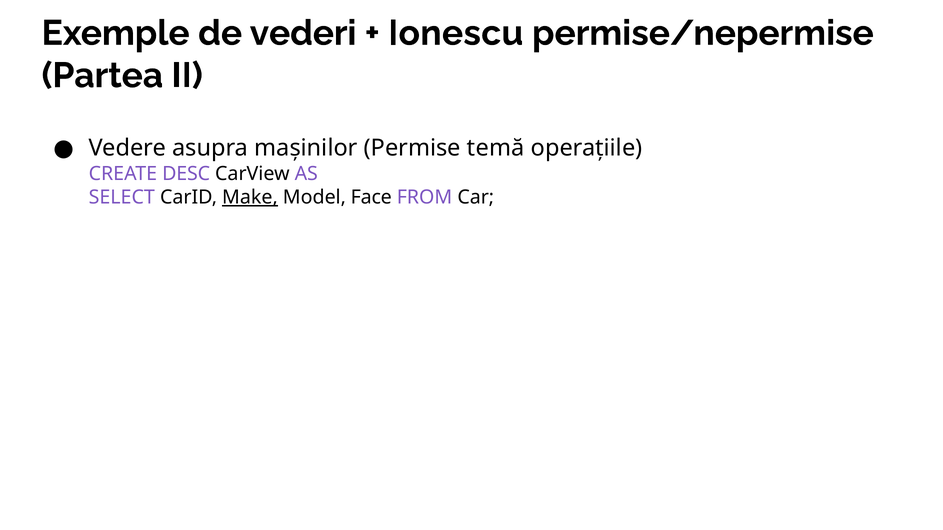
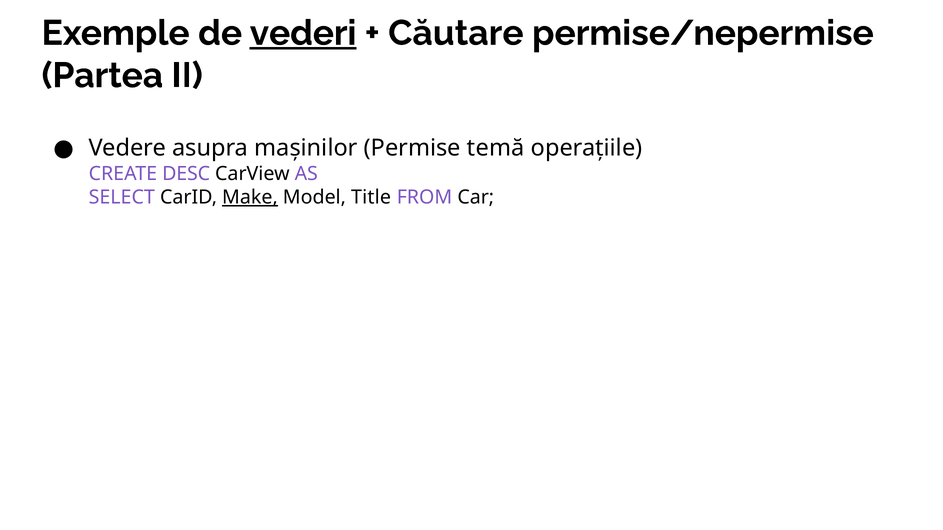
vederi underline: none -> present (303, 33)
Ionescu: Ionescu -> Căutare (456, 33)
Face: Face -> Title (371, 198)
